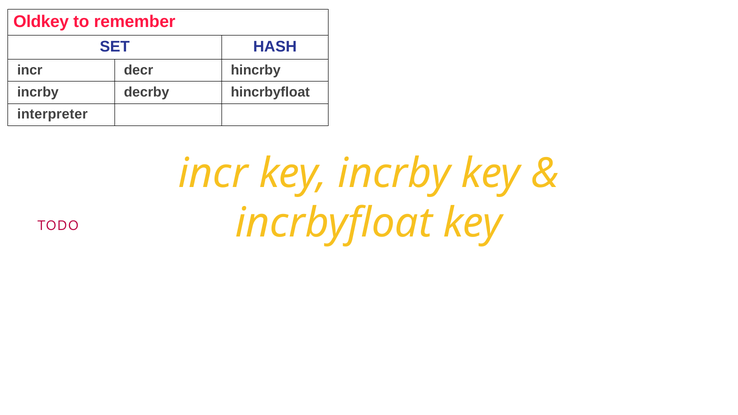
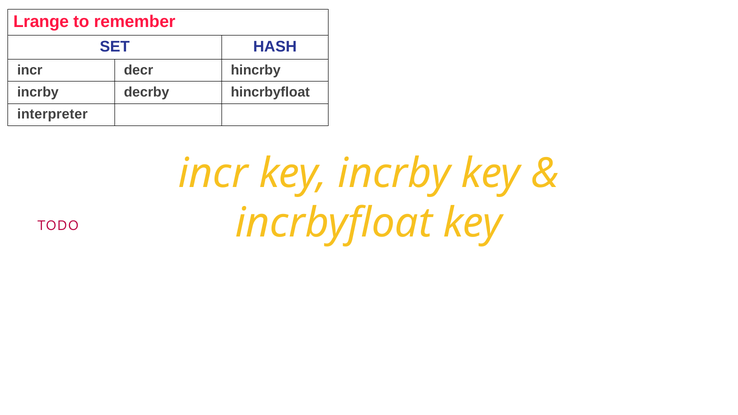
Oldkey: Oldkey -> Lrange (41, 22)
